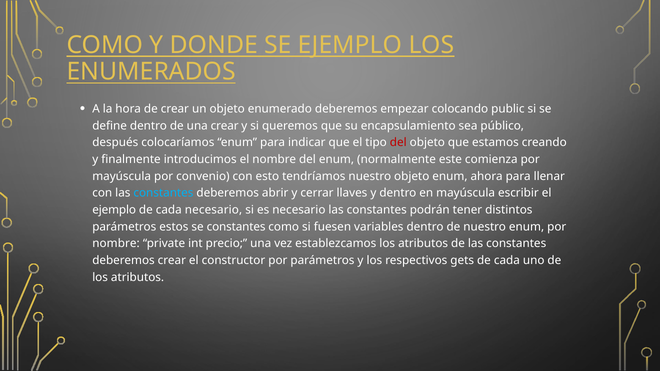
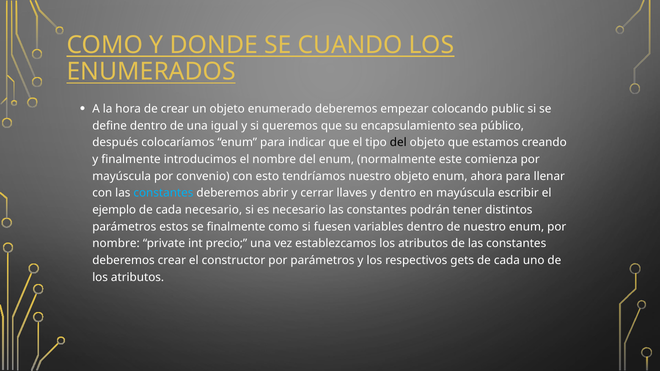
SE EJEMPLO: EJEMPLO -> CUANDO (350, 45)
una crear: crear -> igual (225, 126)
del colour: red -> black (398, 143)
se constantes: constantes -> finalmente (236, 227)
